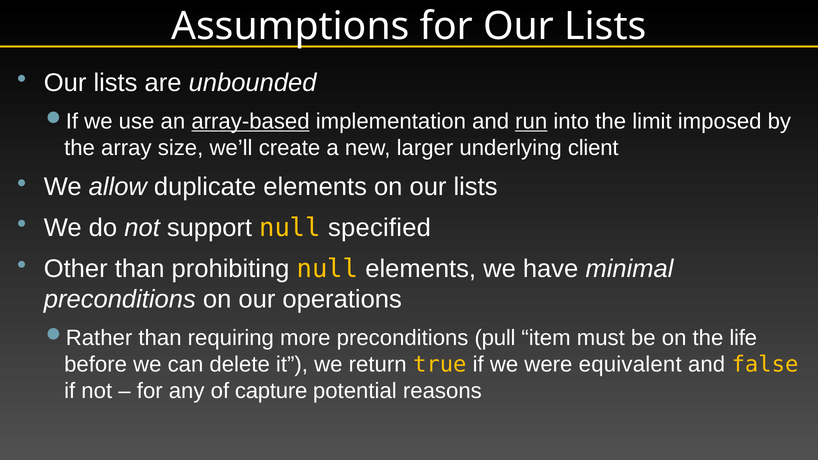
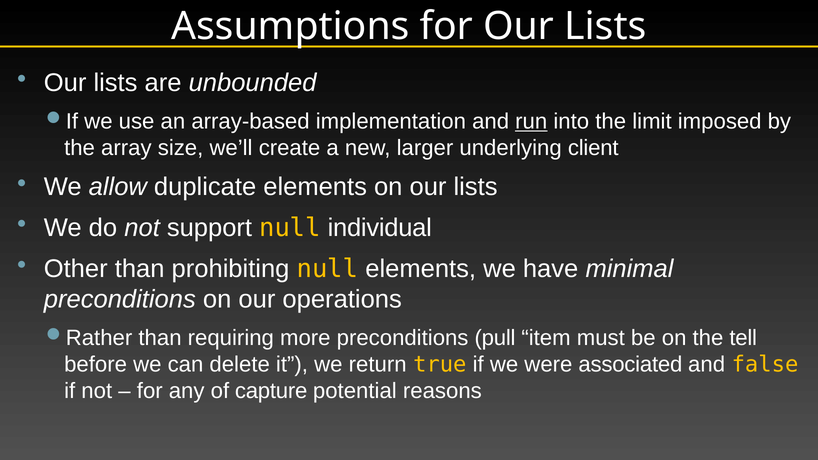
array-based underline: present -> none (251, 121)
specified: specified -> individual (380, 228)
life: life -> tell (743, 338)
equivalent: equivalent -> associated (630, 365)
